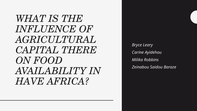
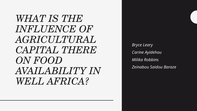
HAVE: HAVE -> WELL (30, 81)
